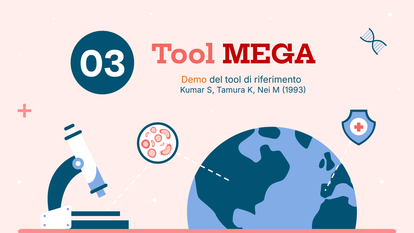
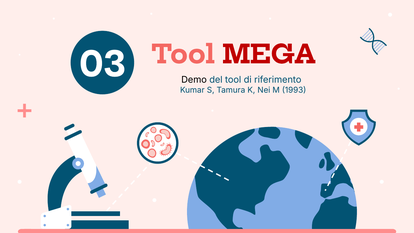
Demo colour: orange -> black (194, 80)
